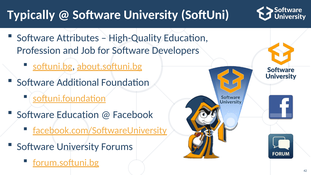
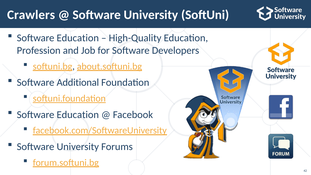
Typically: Typically -> Crawlers (31, 15)
Attributes: Attributes -> Education (78, 38)
